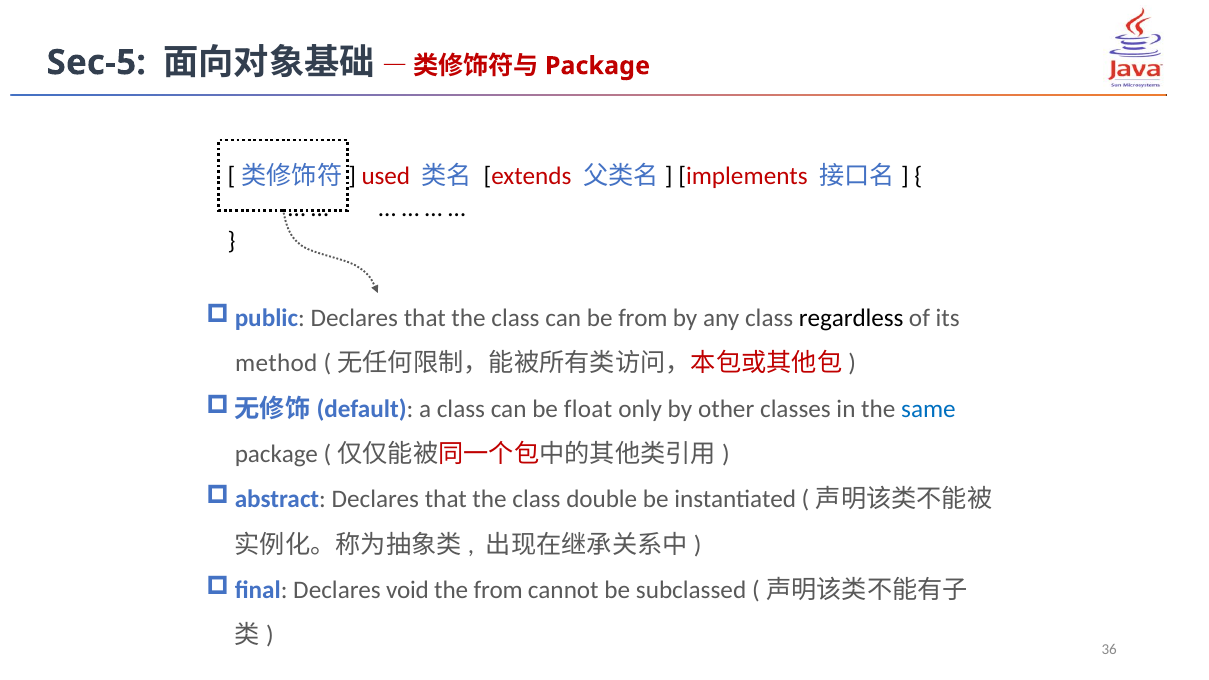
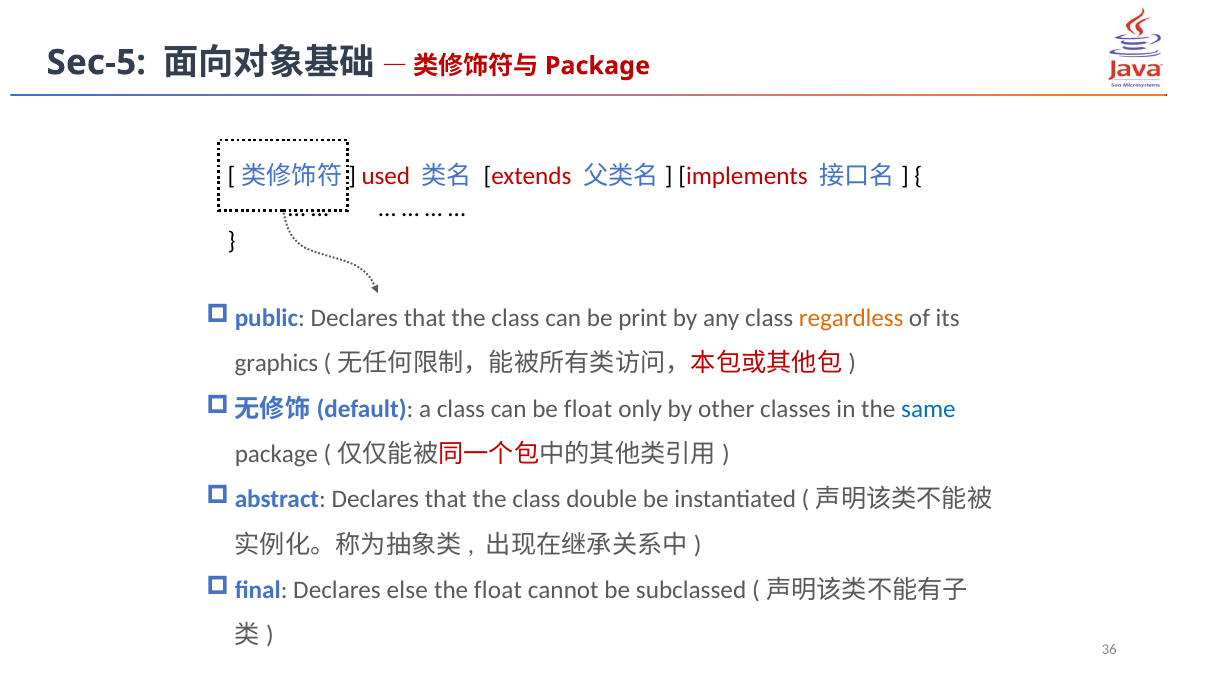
be from: from -> print (643, 318)
regardless colour: black -> orange (851, 318)
method: method -> graphics (277, 364)
void: void -> else (407, 590)
the from: from -> float (498, 590)
